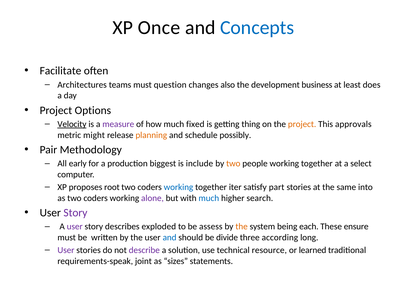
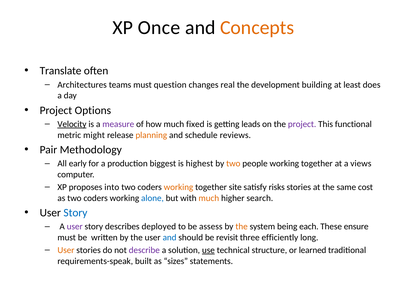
Concepts colour: blue -> orange (257, 28)
Facilitate: Facilitate -> Translate (61, 71)
also: also -> real (228, 85)
business: business -> building (317, 85)
thing: thing -> leads (251, 124)
project colour: orange -> purple (302, 124)
approvals: approvals -> functional (353, 124)
possibly: possibly -> reviews (235, 135)
include: include -> highest (200, 163)
select: select -> views (361, 163)
root: root -> into (112, 187)
working colour: blue -> orange (179, 187)
iter: iter -> site (235, 187)
part: part -> risks (277, 187)
into: into -> cost (365, 187)
alone colour: purple -> blue (152, 198)
much colour: blue -> orange (209, 198)
Story colour: purple -> blue (75, 212)
exploded: exploded -> deployed (159, 226)
divide: divide -> revisit (227, 237)
according: according -> efficiently (280, 237)
User colour: purple -> orange (66, 250)
use underline: none -> present (208, 250)
resource: resource -> structure (269, 250)
joint: joint -> built (143, 260)
